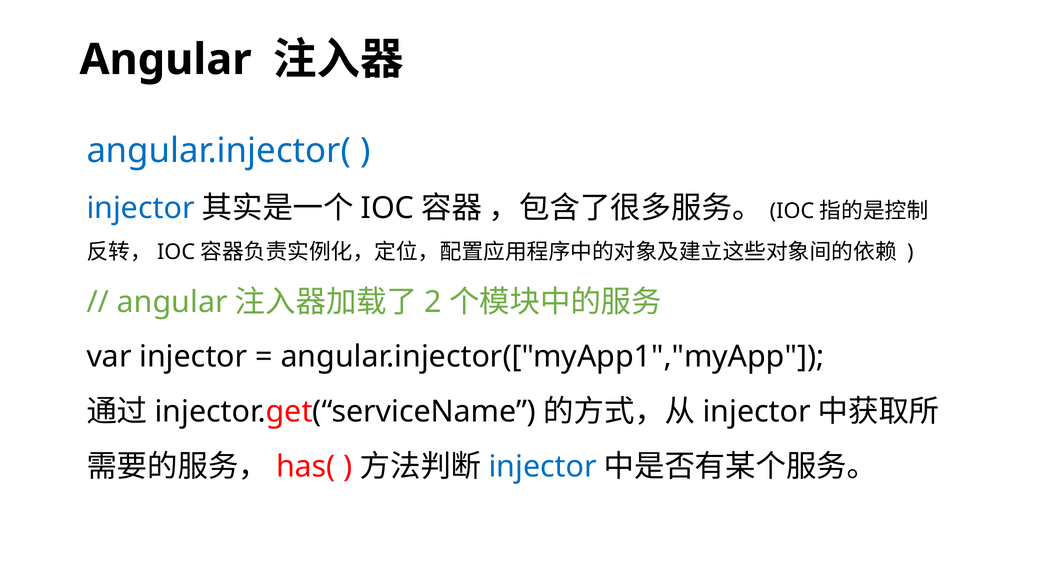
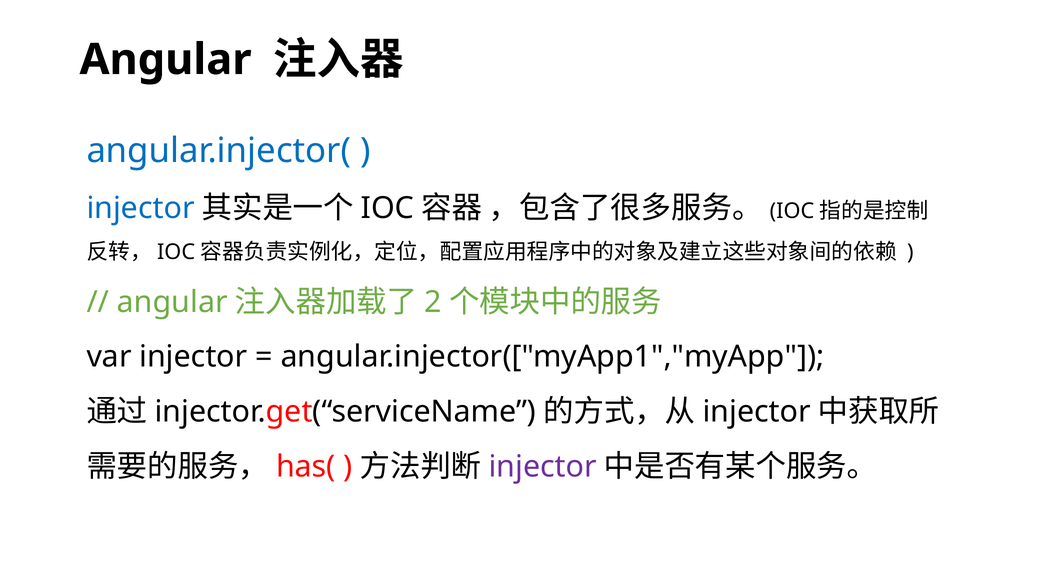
injector colour: blue -> purple (543, 466)
